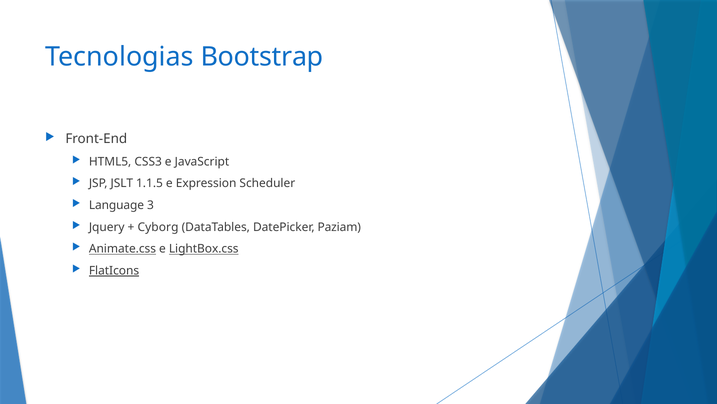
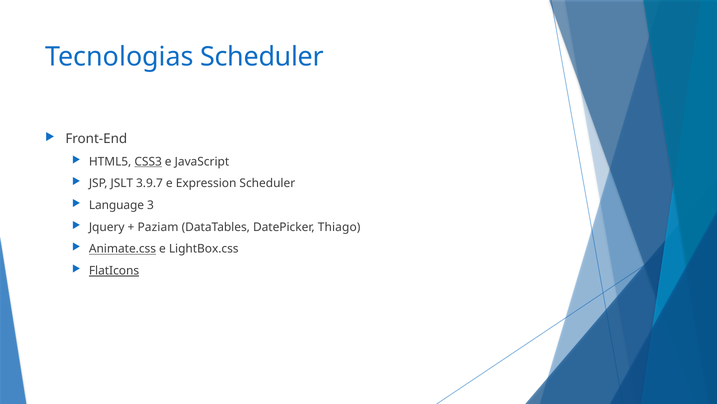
Tecnologias Bootstrap: Bootstrap -> Scheduler (262, 57)
CSS3 underline: none -> present (148, 161)
1.1.5: 1.1.5 -> 3.9.7 (149, 183)
Cyborg: Cyborg -> Paziam (158, 227)
Paziam: Paziam -> Thiago (339, 227)
LightBox.css underline: present -> none (204, 249)
